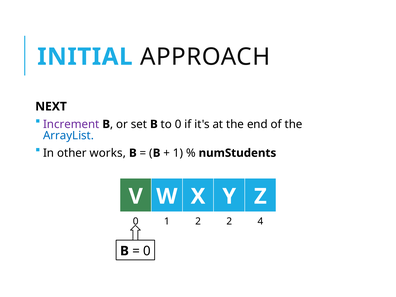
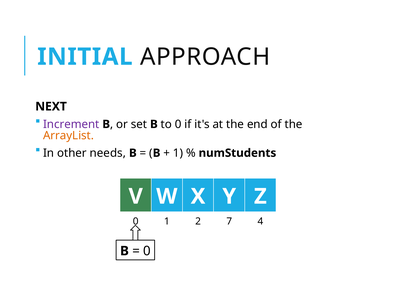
ArrayList colour: blue -> orange (69, 136)
works: works -> needs (108, 153)
2 2: 2 -> 7 (229, 221)
